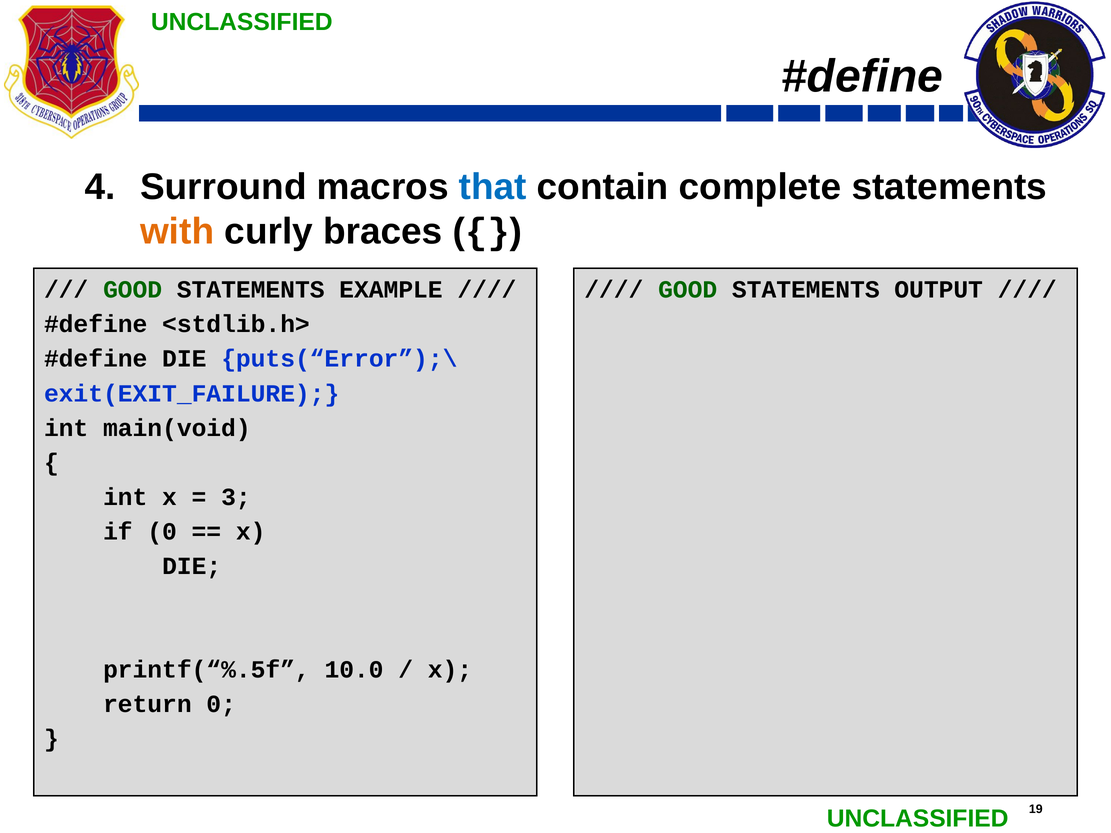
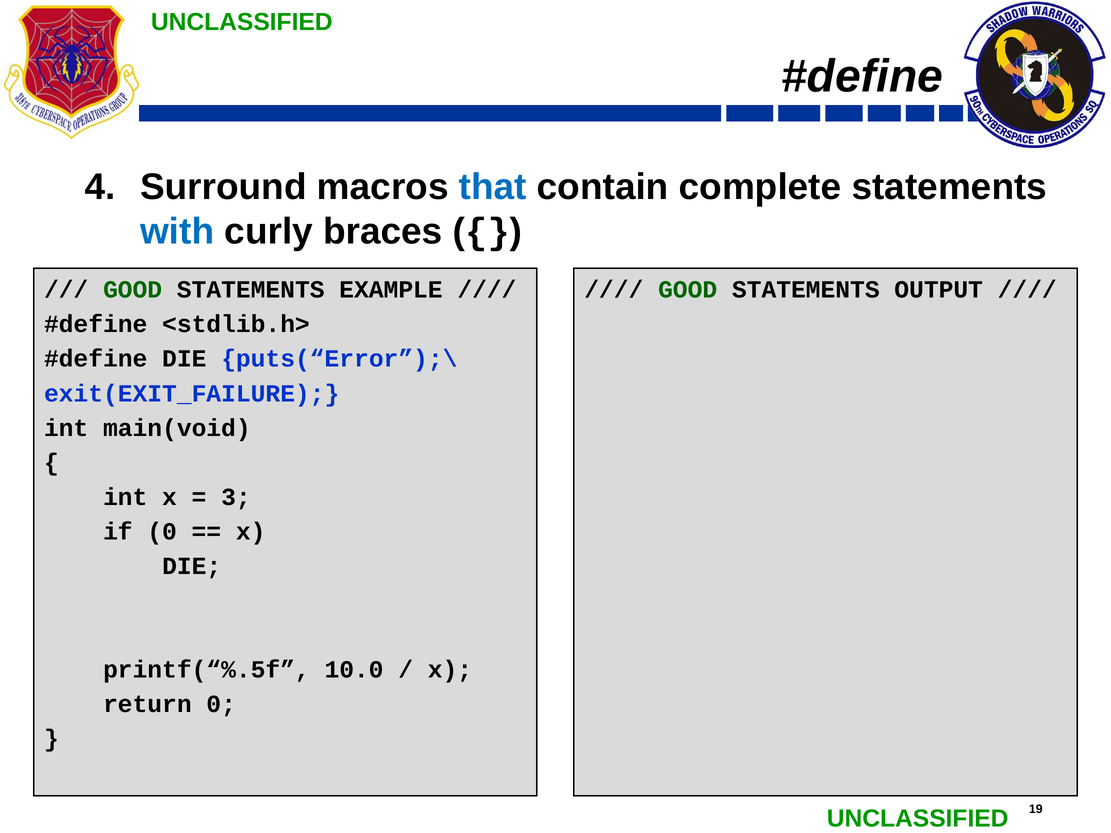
with colour: orange -> blue (177, 231)
